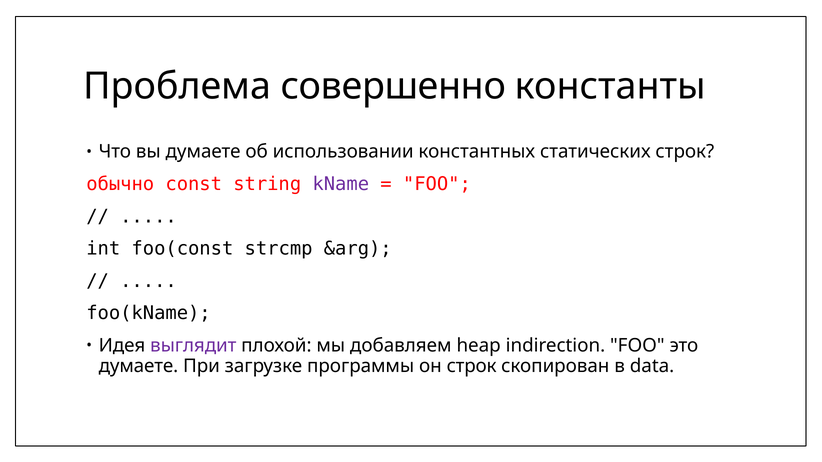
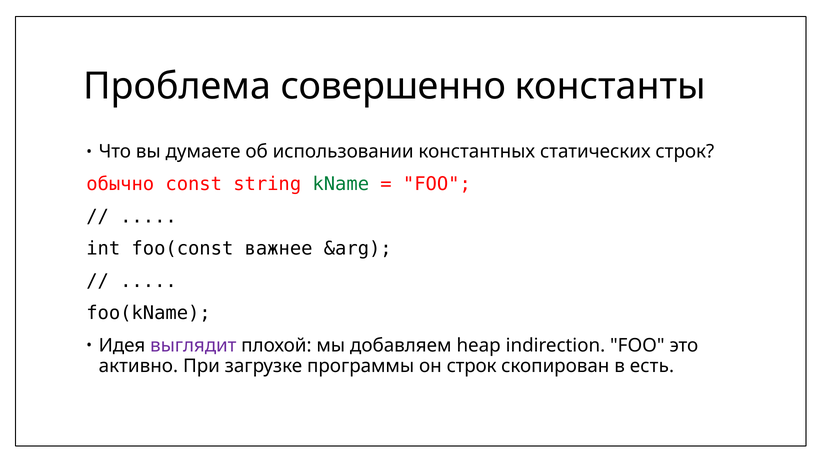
kName colour: purple -> green (341, 184)
strcmp: strcmp -> важнее (279, 249)
думаете: думаете -> активно (138, 366)
data: data -> есть (652, 366)
